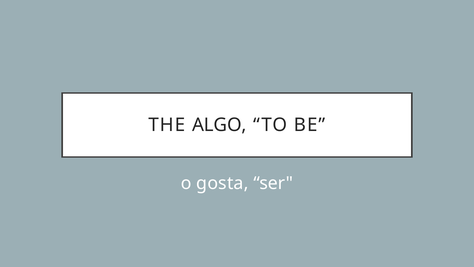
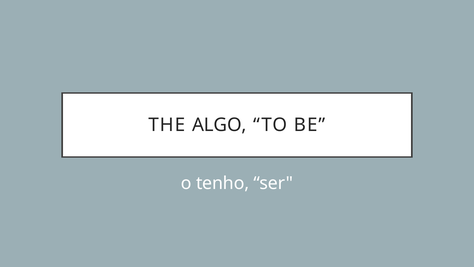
gosta: gosta -> tenho (223, 183)
